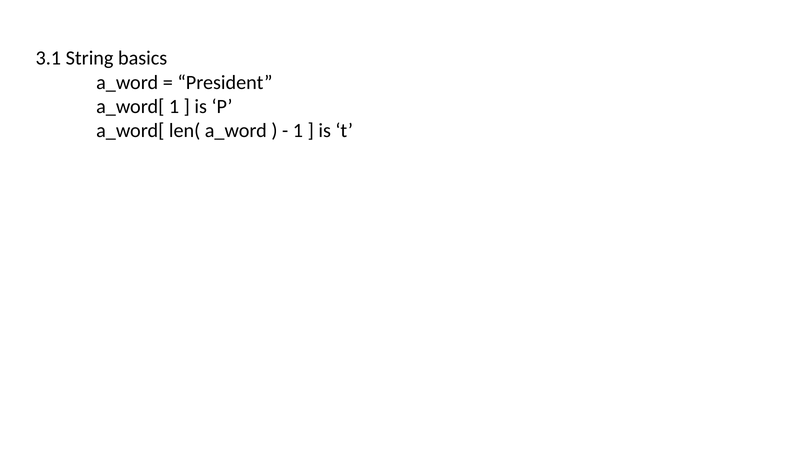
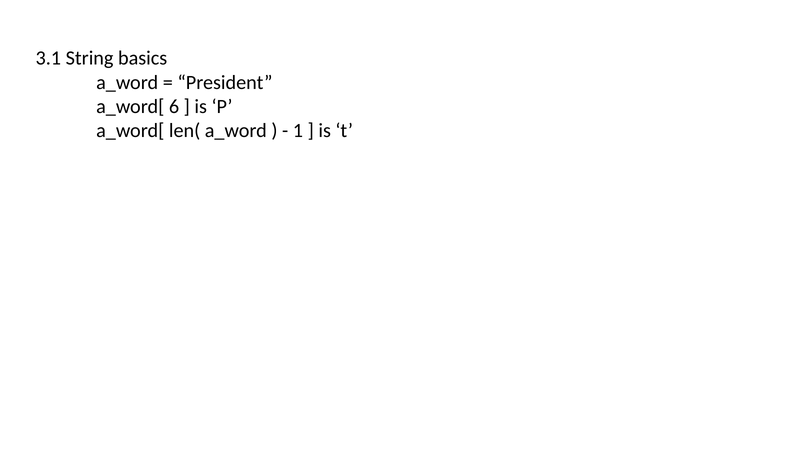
a_word[ 1: 1 -> 6 (174, 107)
